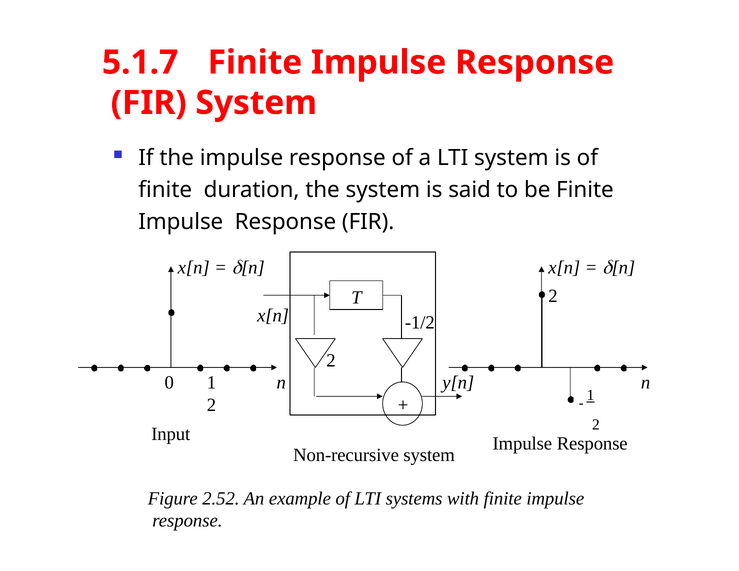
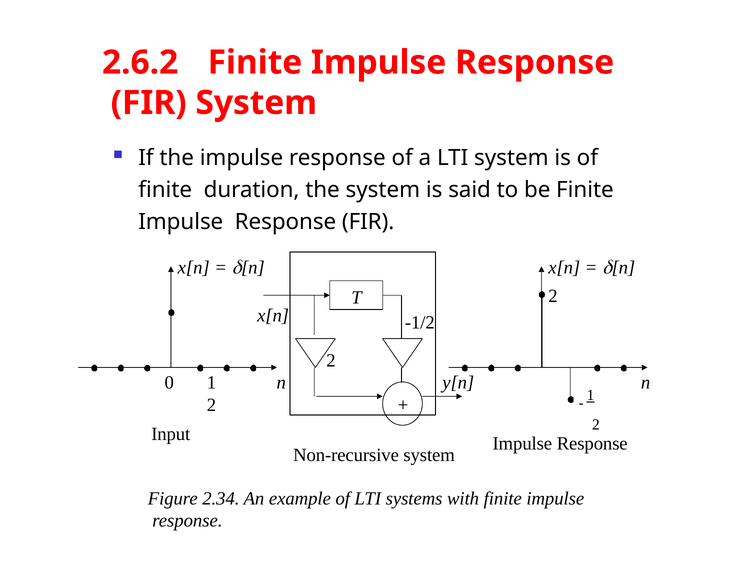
5.1.7: 5.1.7 -> 2.6.2 (140, 63)
2.52: 2.52 -> 2.34 (221, 498)
